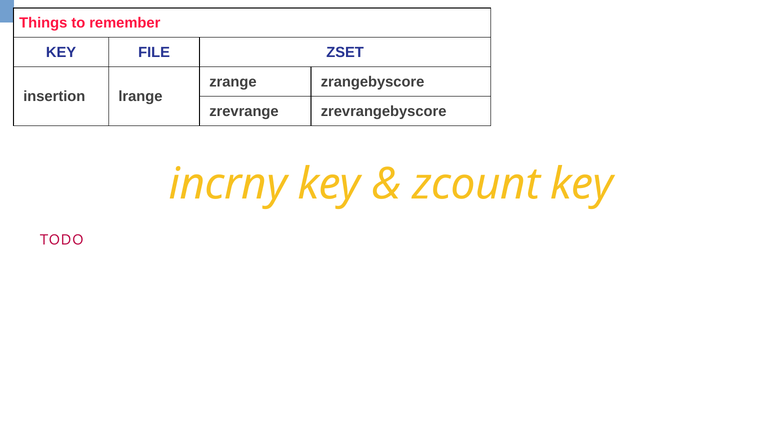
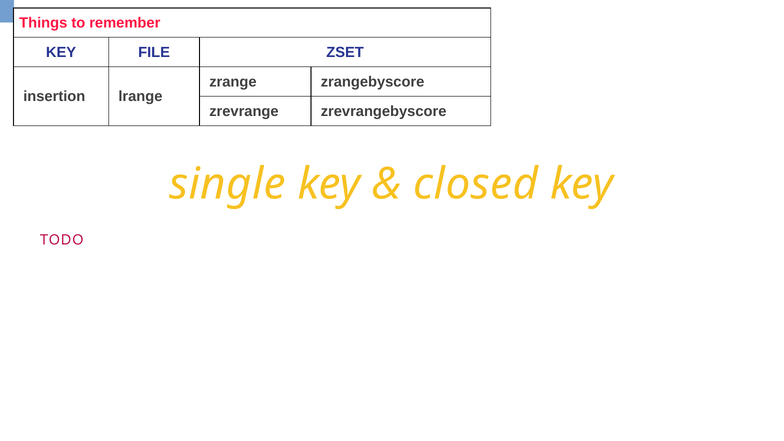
incrny: incrny -> single (228, 184)
zcount: zcount -> closed (476, 184)
